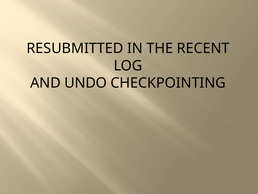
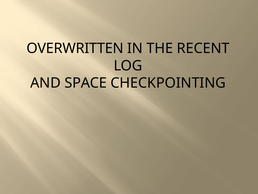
RESUBMITTED: RESUBMITTED -> OVERWRITTEN (75, 48)
UNDO: UNDO -> SPACE (86, 83)
